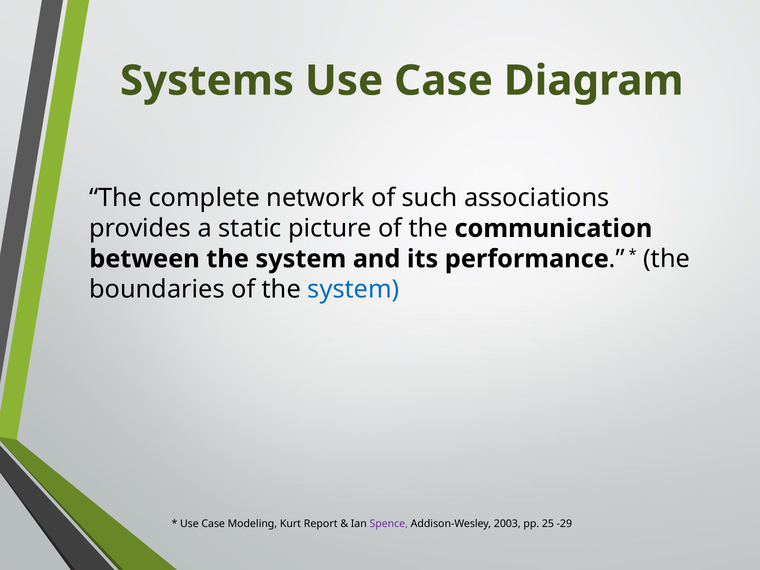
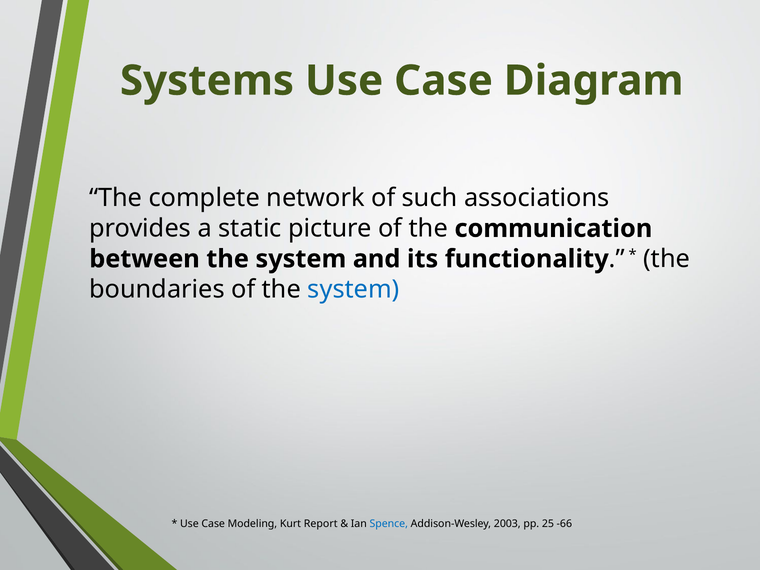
performance: performance -> functionality (527, 259)
Spence colour: purple -> blue (389, 524)
-29: -29 -> -66 (564, 524)
